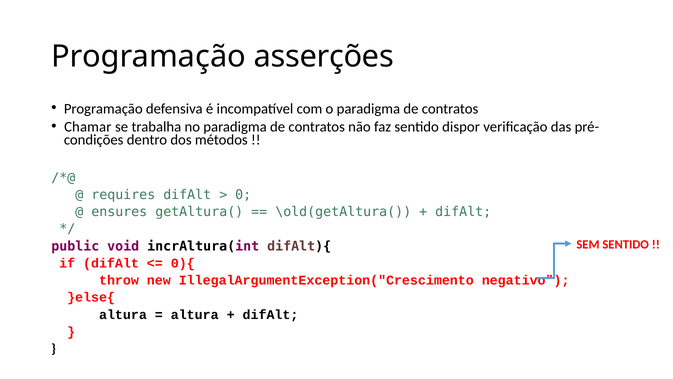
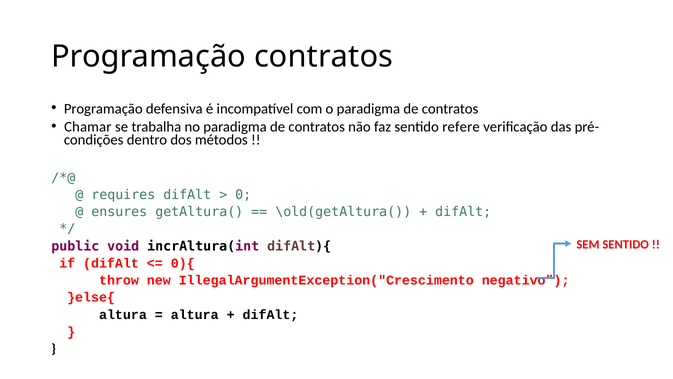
Programação asserções: asserções -> contratos (324, 57)
dispor: dispor -> refere (461, 127)
